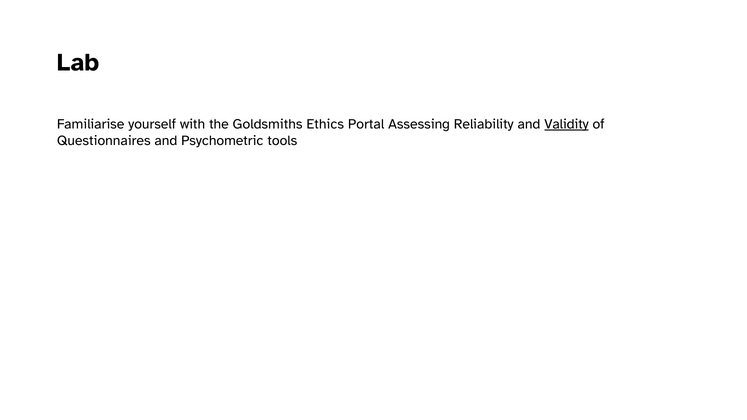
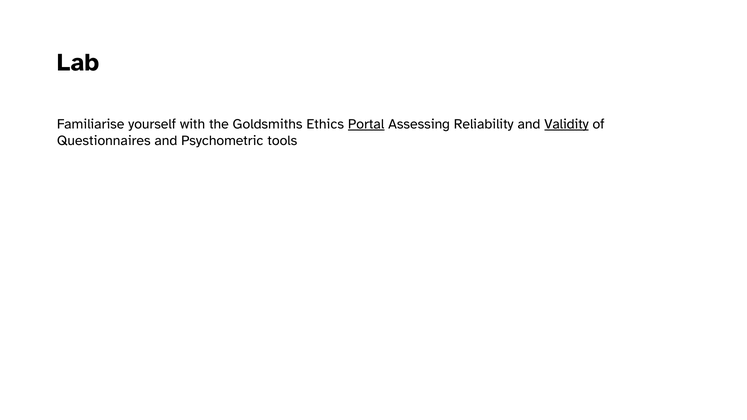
Portal underline: none -> present (366, 124)
